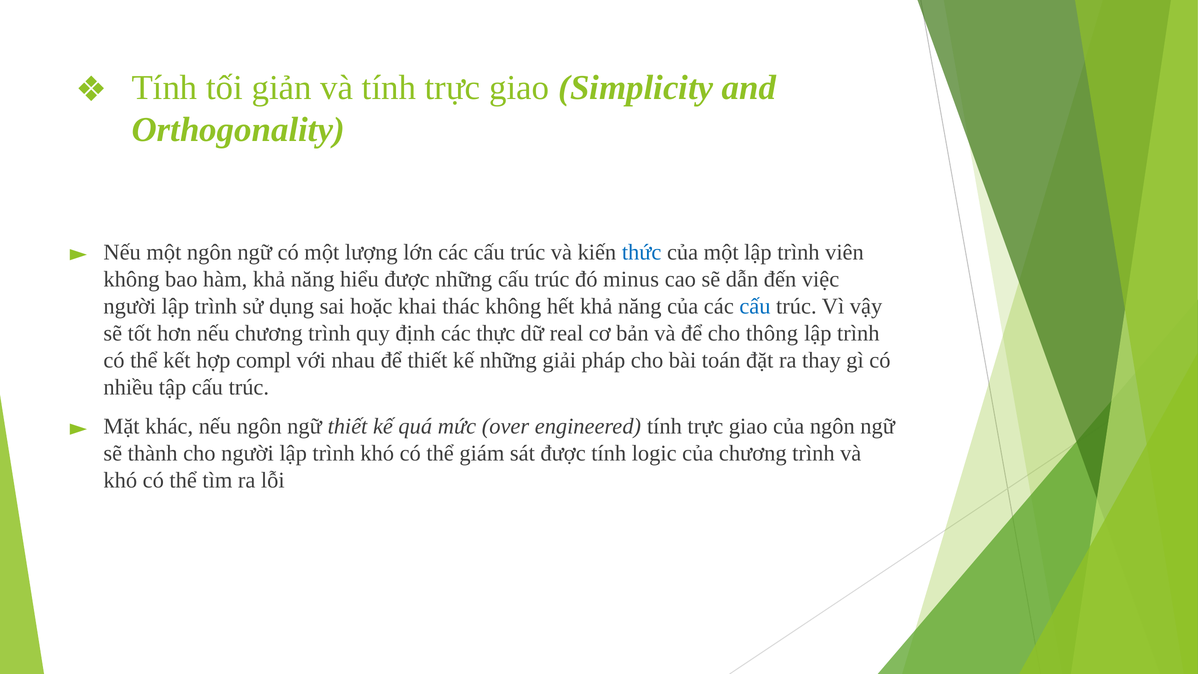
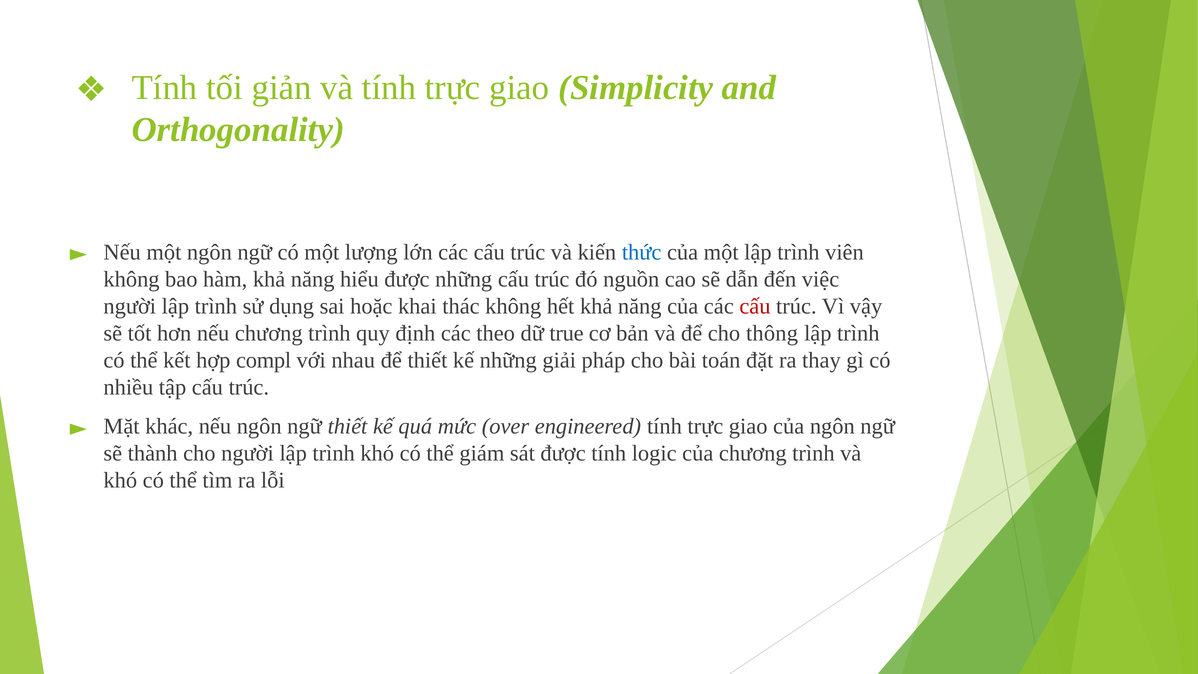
minus: minus -> nguồn (631, 279)
cấu colour: blue -> red (755, 306)
thực: thực -> theo (496, 333)
real: real -> true (567, 333)
